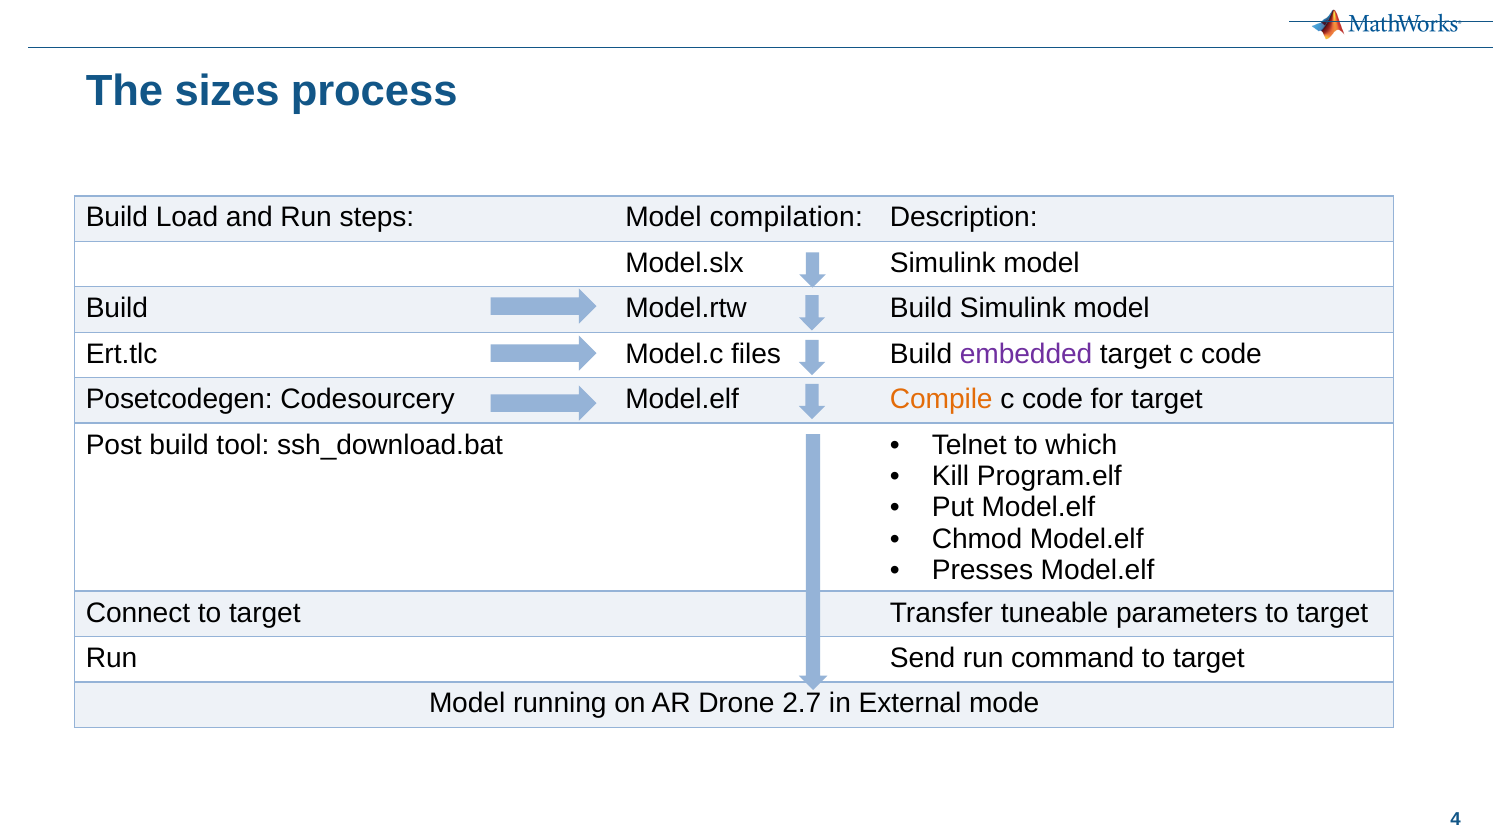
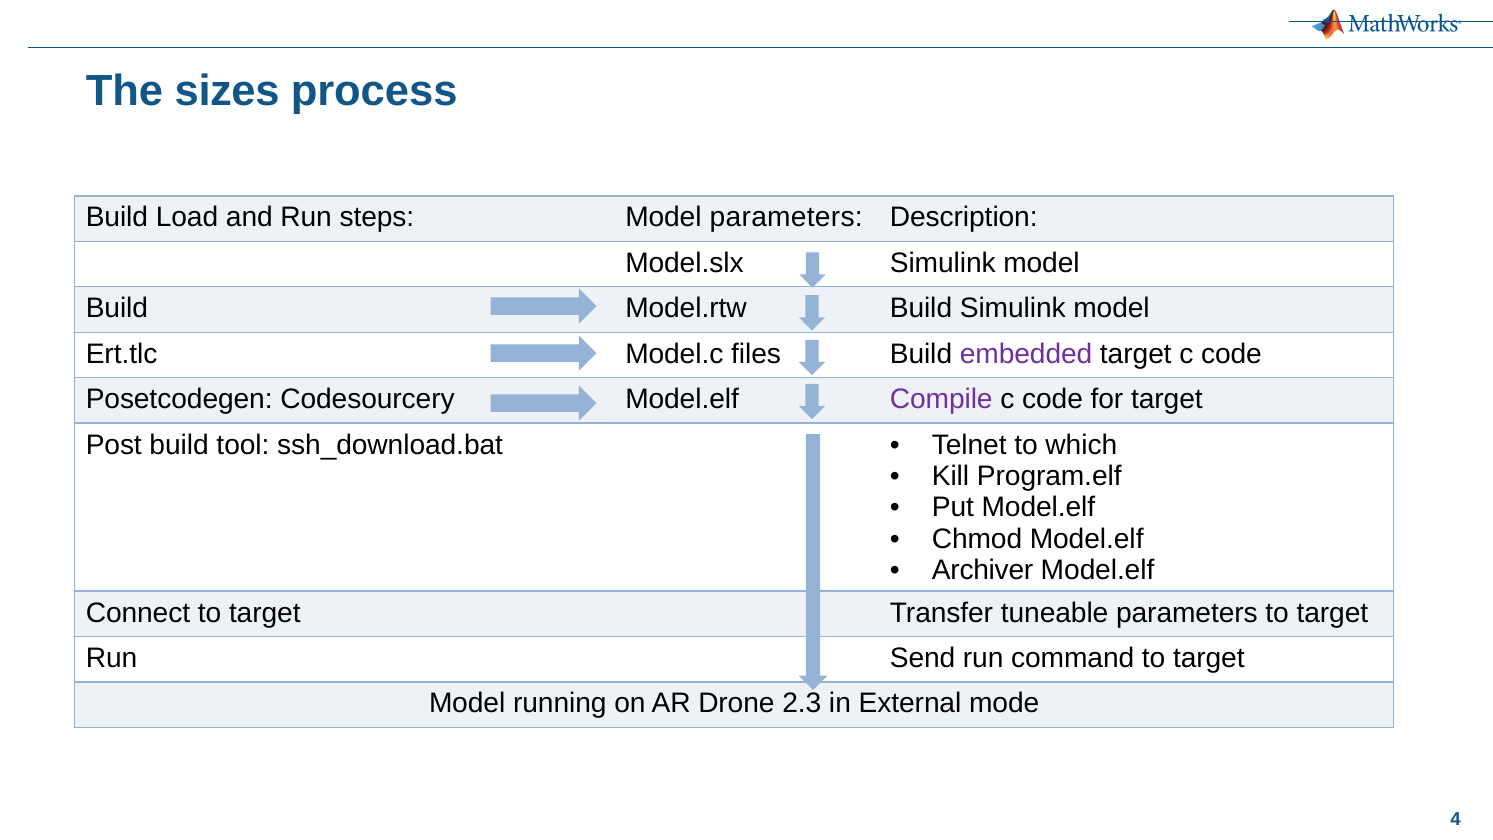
Model compilation: compilation -> parameters (786, 218)
Compile colour: orange -> purple (941, 399)
Presses: Presses -> Archiver (983, 570)
2.7: 2.7 -> 2.3 (802, 703)
